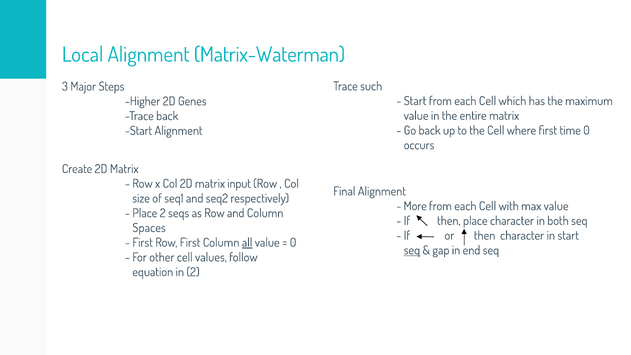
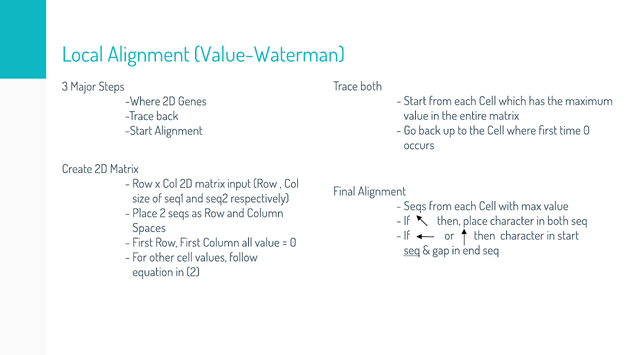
Matrix-Waterman: Matrix-Waterman -> Value-Waterman (269, 55)
Trace such: such -> both (371, 86)
Higher: Higher -> Where (143, 101)
More: More -> Seqs (415, 206)
all underline: present -> none (247, 243)
